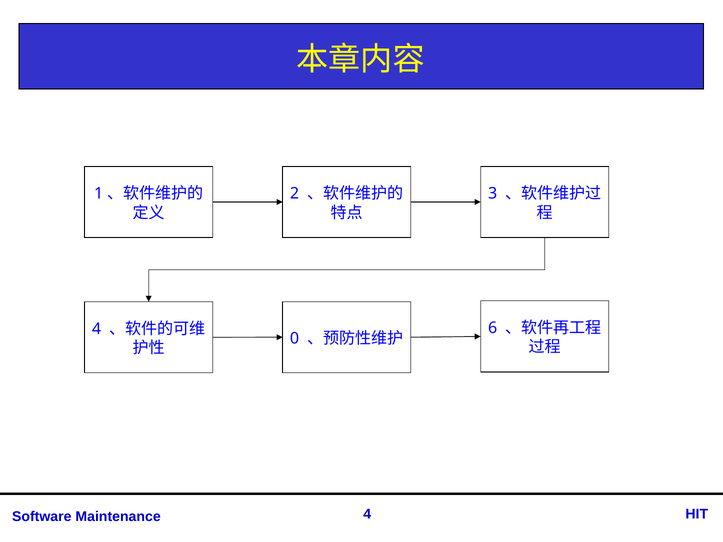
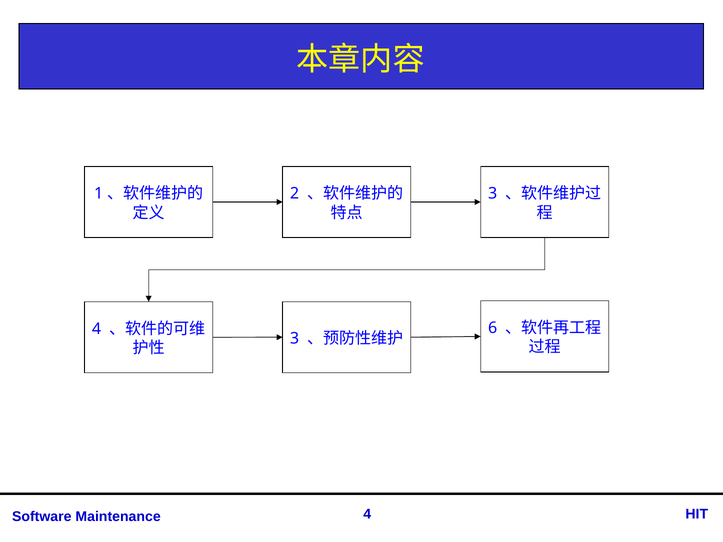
0: 0 -> 3 (295, 338)
